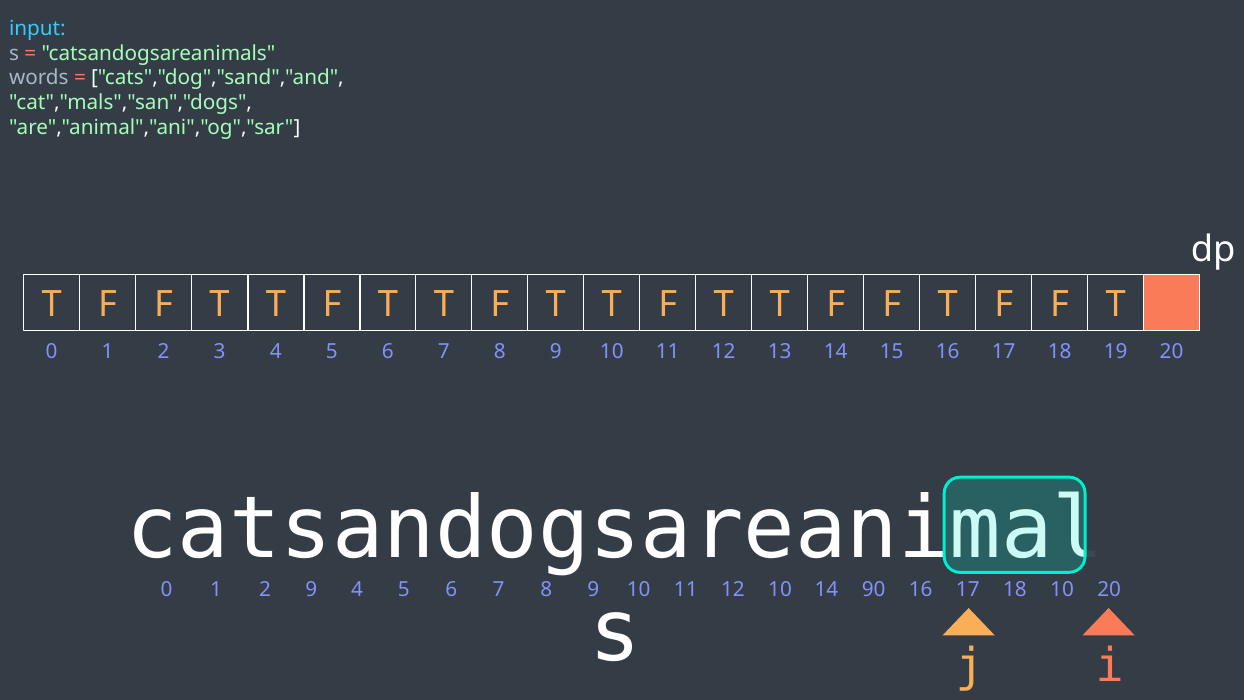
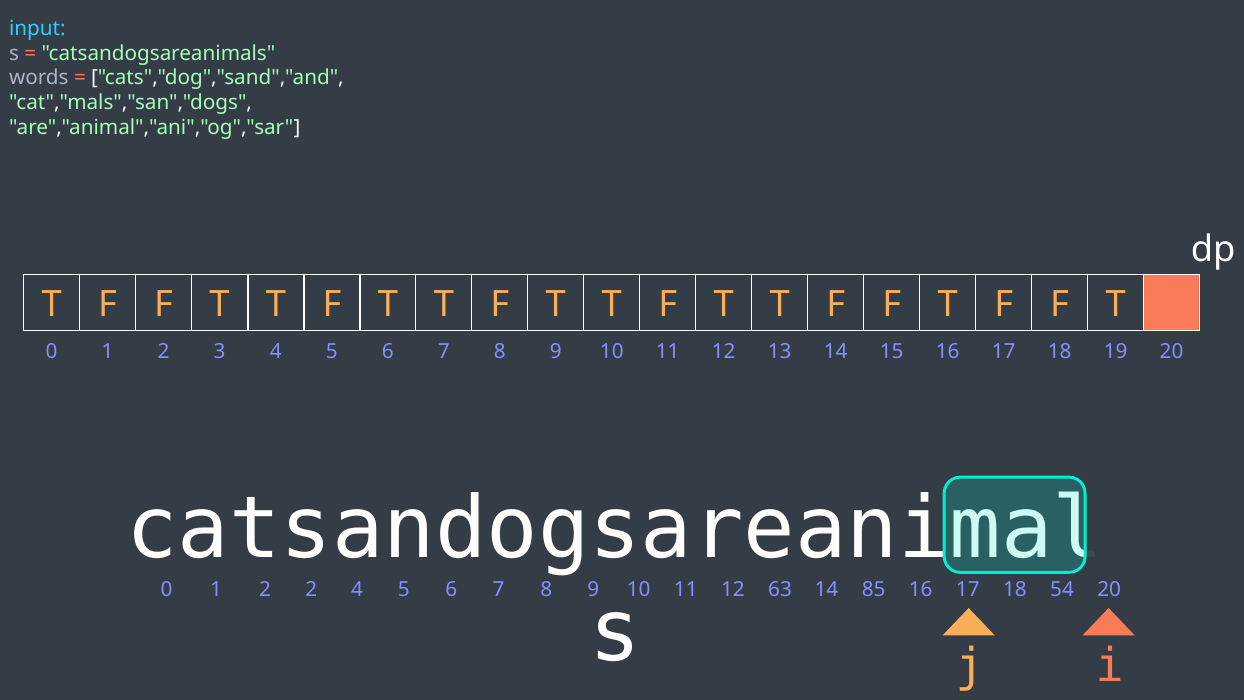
2 9: 9 -> 2 (311, 590)
12 10: 10 -> 63 (780, 590)
90: 90 -> 85 (874, 590)
18 10: 10 -> 54 (1062, 590)
